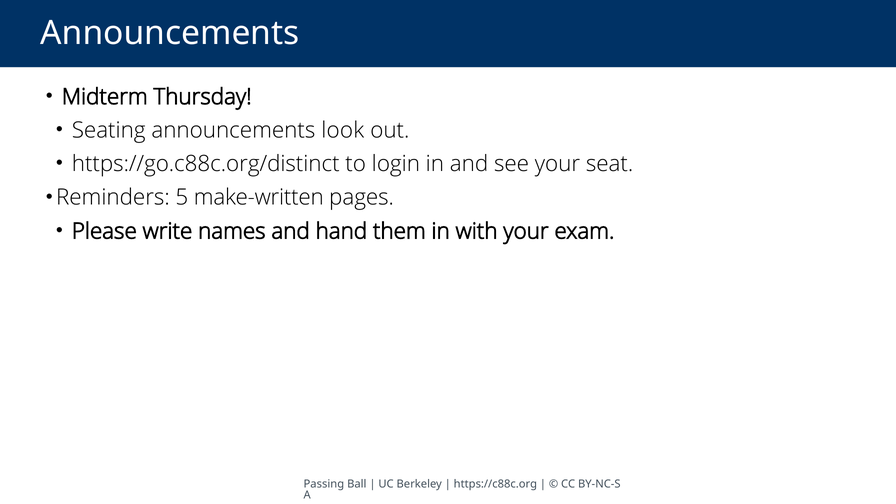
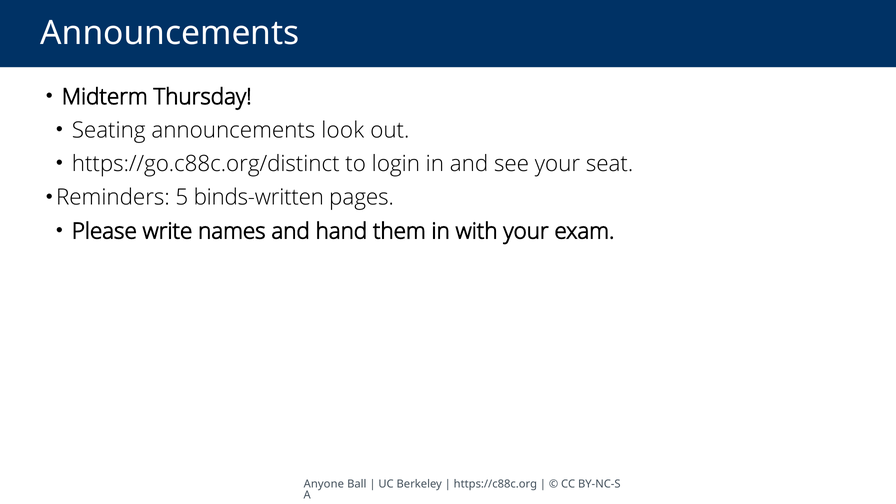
make-written: make-written -> binds-written (259, 198)
Passing: Passing -> Anyone (324, 484)
